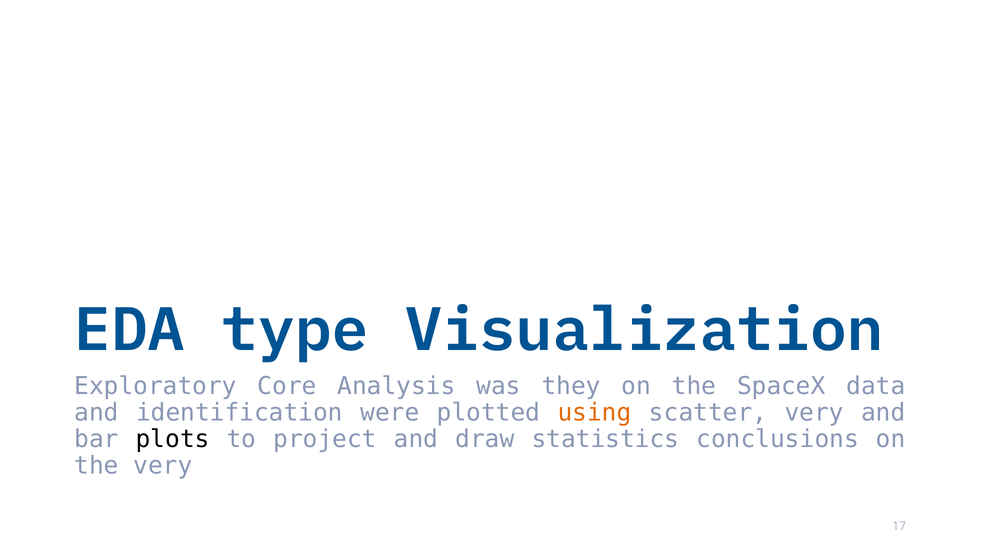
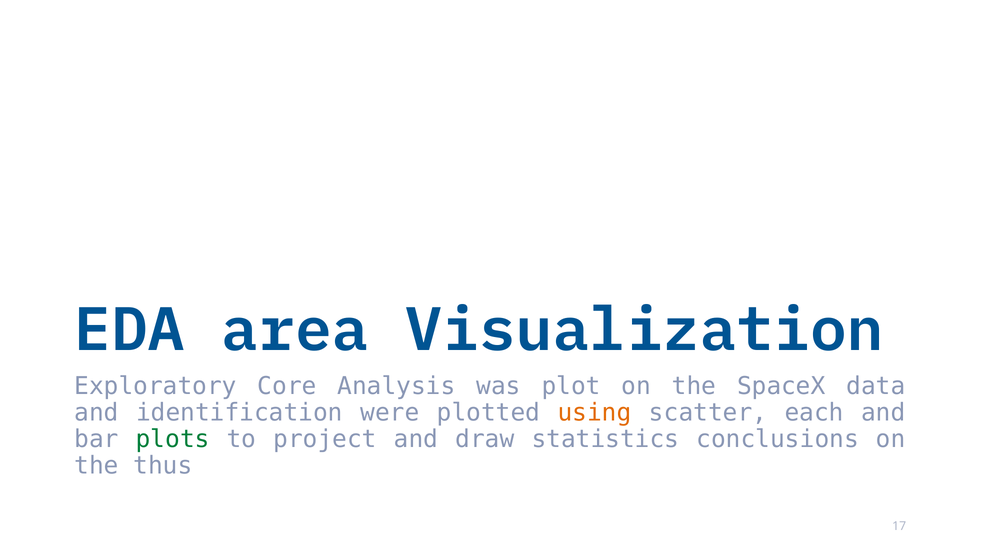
type: type -> area (295, 330)
they: they -> plot (571, 386)
scatter very: very -> each (814, 413)
plots colour: black -> green (173, 439)
the very: very -> thus (163, 466)
